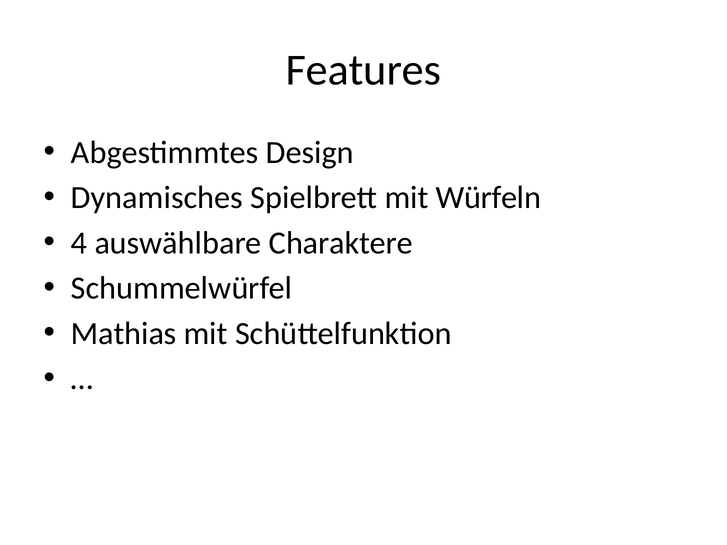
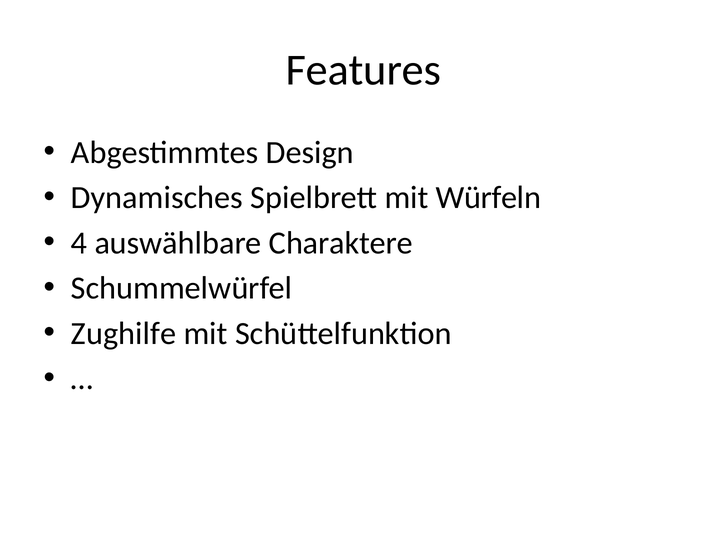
Mathias: Mathias -> Zughilfe (124, 334)
